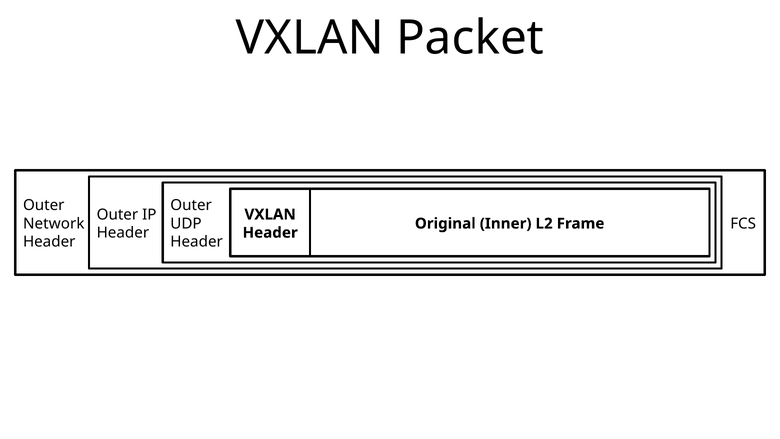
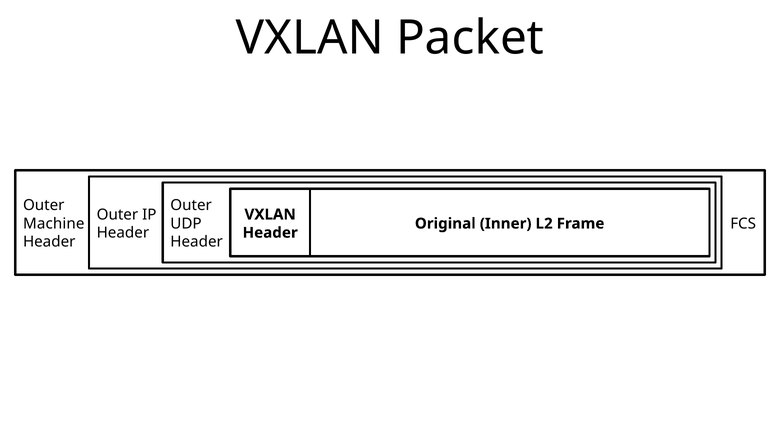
Network: Network -> Machine (54, 223)
